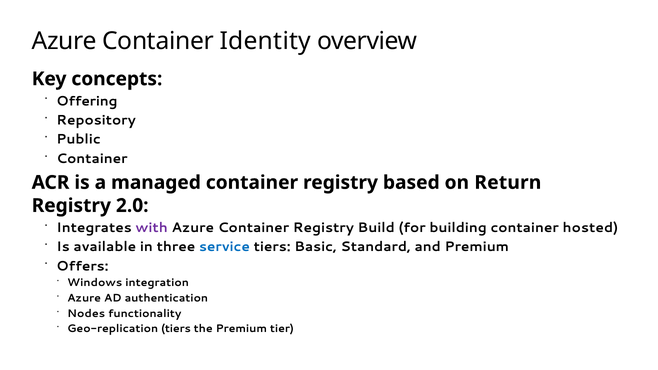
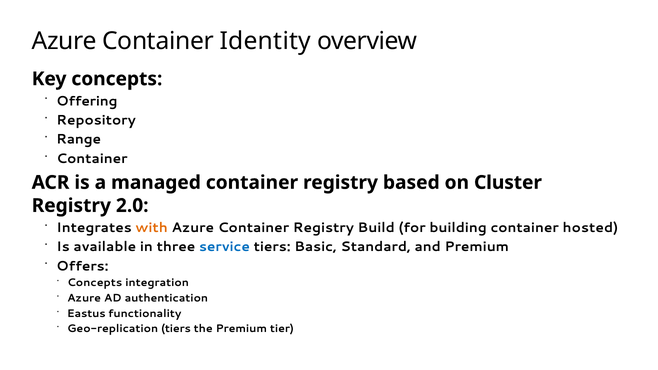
Public: Public -> Range (79, 139)
Return: Return -> Cluster (508, 183)
with colour: purple -> orange (152, 228)
Windows: Windows -> Concepts (95, 283)
Nodes: Nodes -> Eastus (86, 314)
